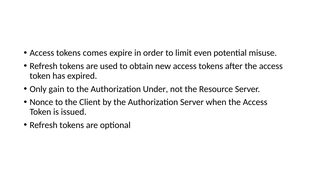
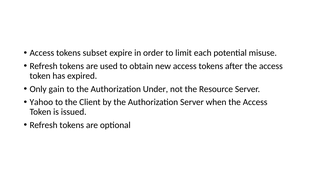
comes: comes -> subset (95, 53)
even: even -> each (203, 53)
Nonce: Nonce -> Yahoo (41, 102)
